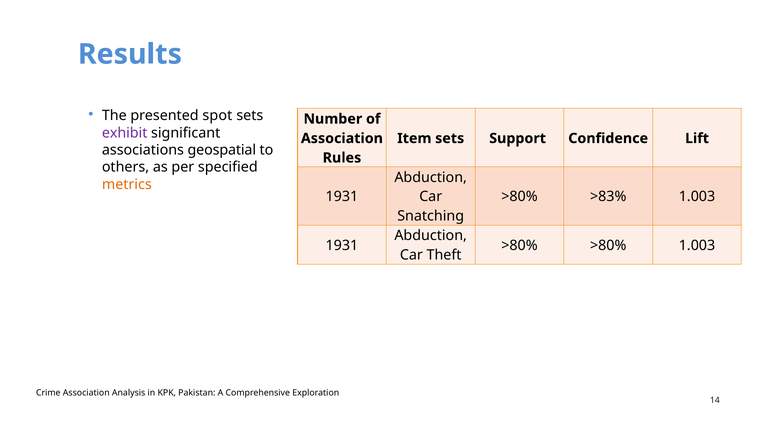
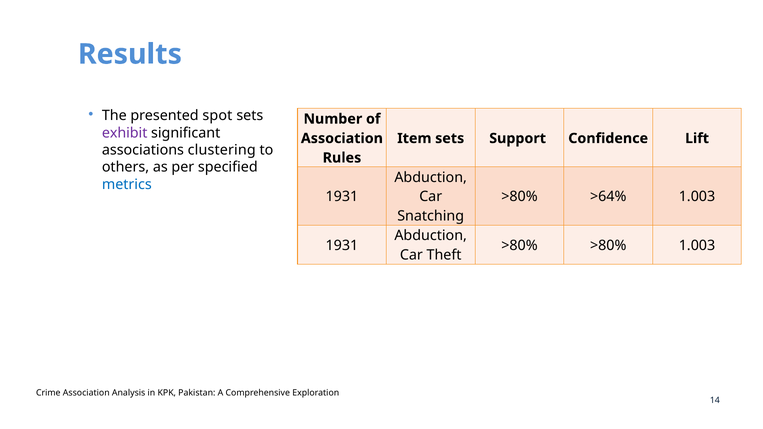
geospatial: geospatial -> clustering (222, 150)
metrics colour: orange -> blue (127, 184)
>83%: >83% -> >64% (608, 197)
